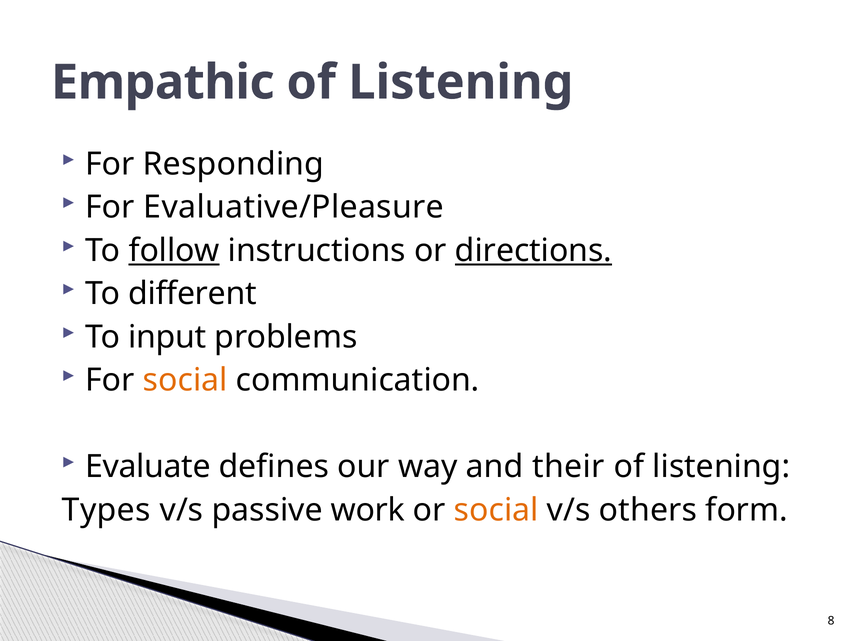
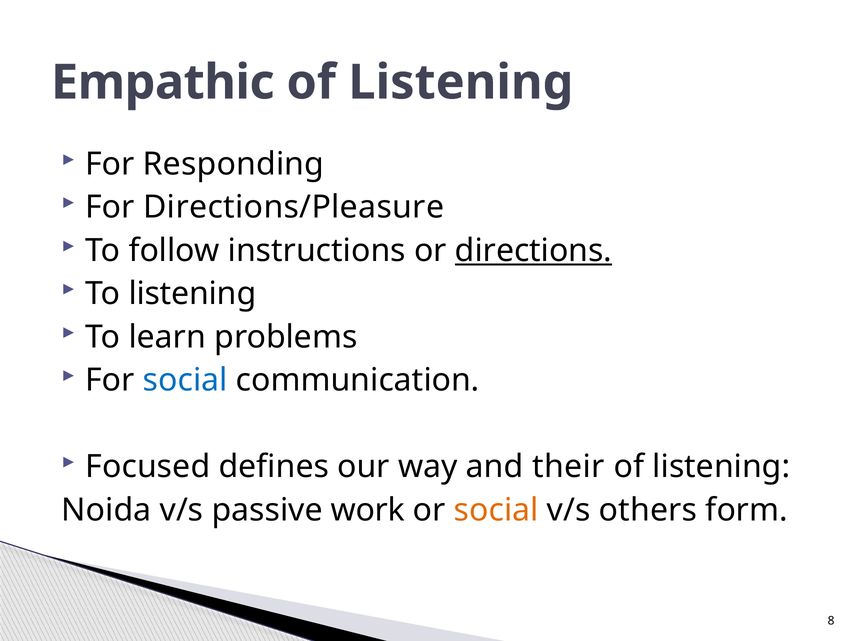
Evaluative/Pleasure: Evaluative/Pleasure -> Directions/Pleasure (294, 207)
follow underline: present -> none (174, 251)
To different: different -> listening (192, 294)
input: input -> learn (167, 337)
social colour: orange -> blue (185, 380)
Evaluate: Evaluate -> Focused (148, 467)
Types: Types -> Noida (106, 510)
